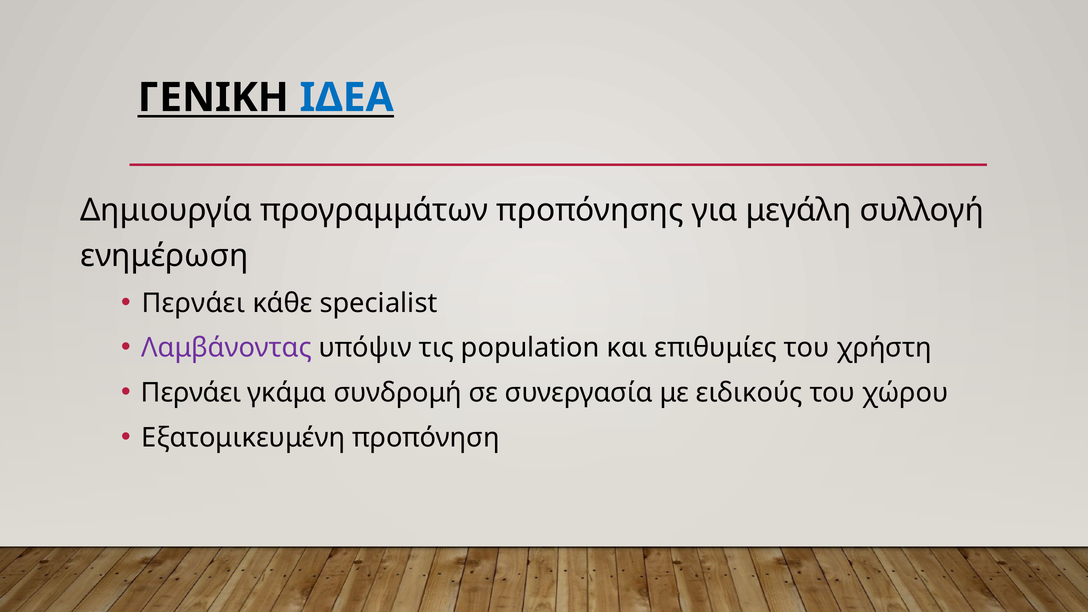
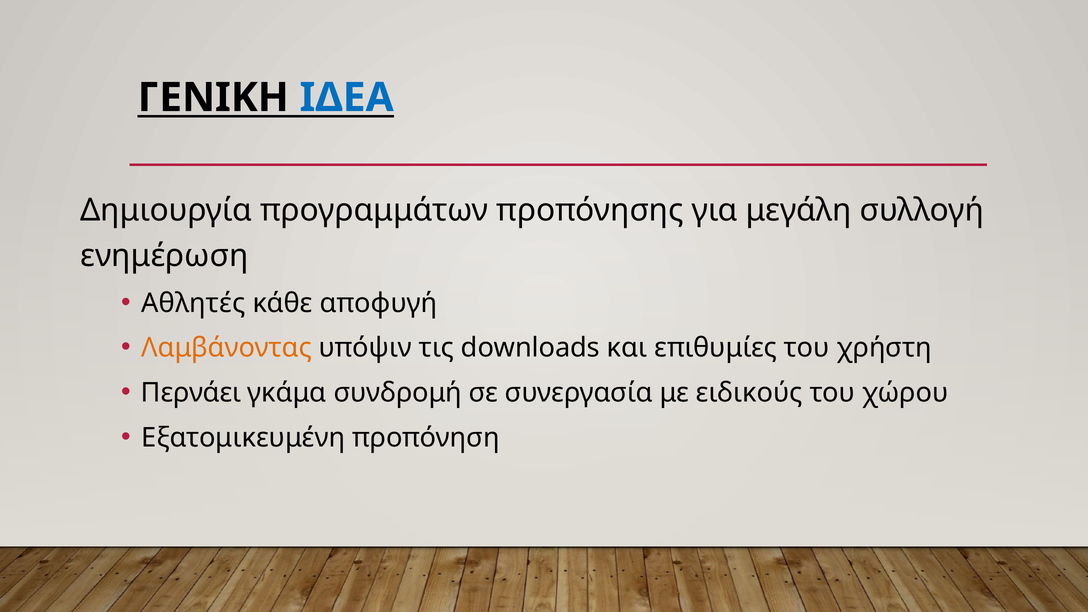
Περνάει: Περνάει -> Αθλητές (193, 303)
specialist: specialist -> αποφυγή (379, 303)
Λαμβάνοντας colour: purple -> orange (227, 348)
population: population -> downloads (530, 348)
